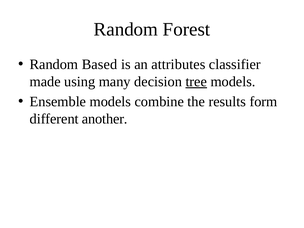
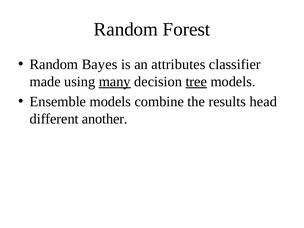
Based: Based -> Bayes (100, 64)
many underline: none -> present (115, 82)
form: form -> head (263, 102)
